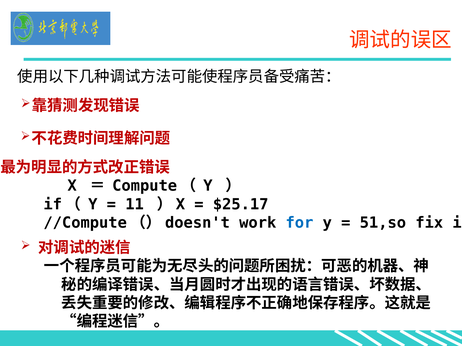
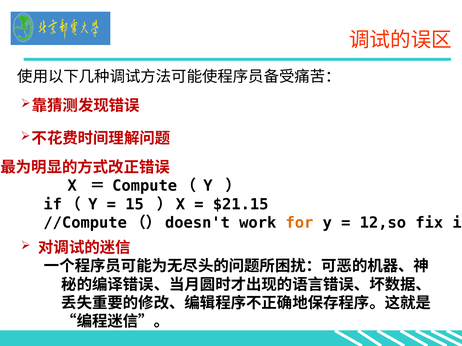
11: 11 -> 15 (135, 205)
$25.17: $25.17 -> $21.15 (241, 205)
for colour: blue -> orange (299, 223)
51,so: 51,so -> 12,so (383, 223)
